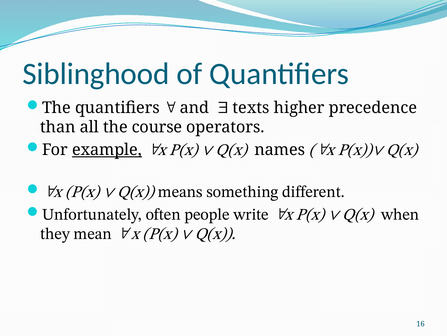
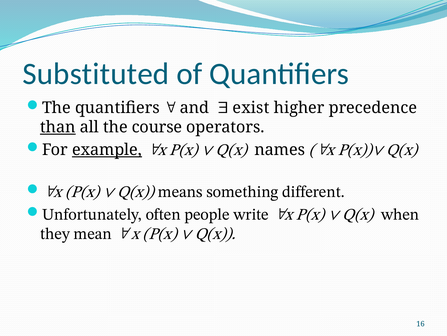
Siblinghood: Siblinghood -> Substituted (96, 74)
texts: texts -> exist (251, 108)
than underline: none -> present (58, 127)
